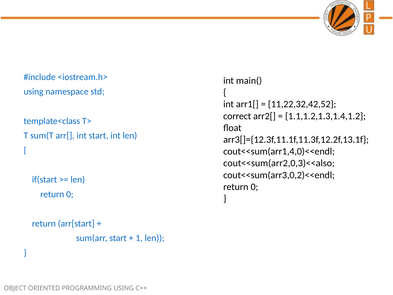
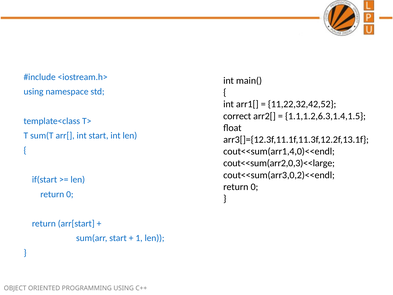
1.1,1.2,1.3,1.4,1.2: 1.1,1.2,1.3,1.4,1.2 -> 1.1,1.2,6.3,1.4,1.5 (325, 116)
cout<<sum(arr2,0,3)<<also: cout<<sum(arr2,0,3)<<also -> cout<<sum(arr2,0,3)<<large (279, 163)
